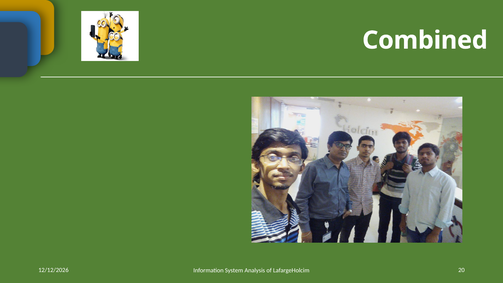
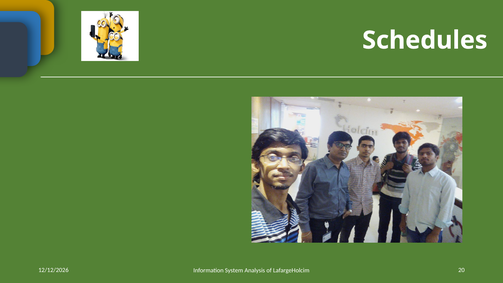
Combined: Combined -> Schedules (425, 40)
